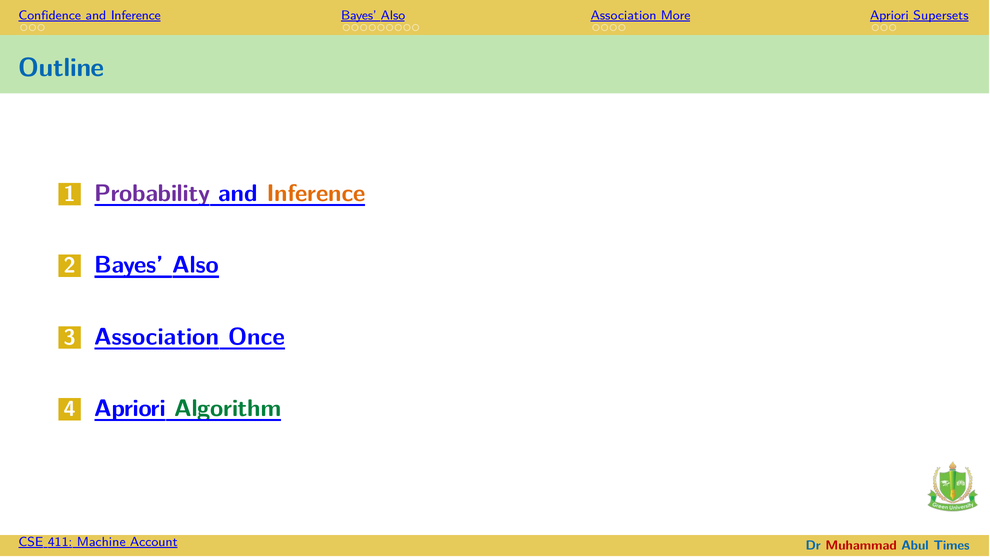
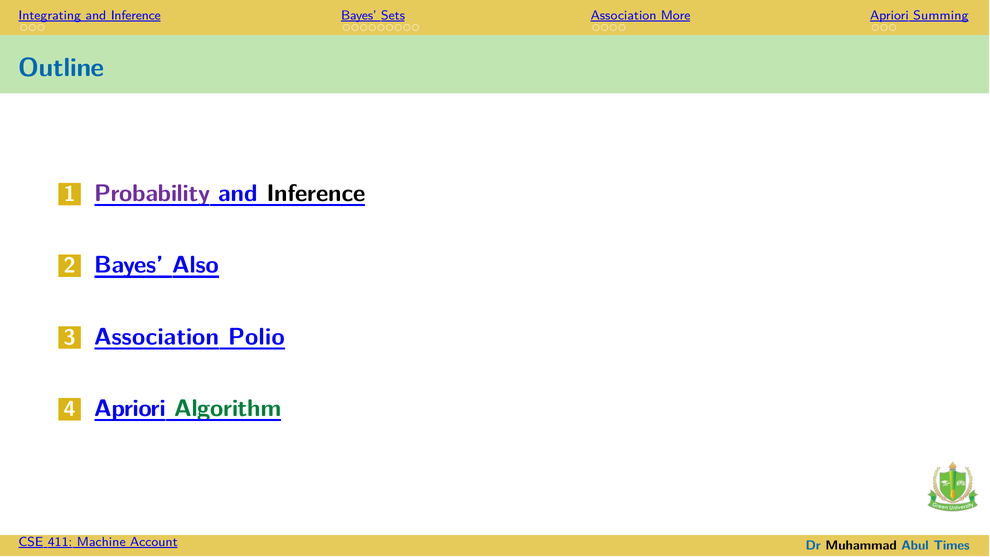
Confidence: Confidence -> Integrating (50, 15)
Inference Bayes Also: Also -> Sets (393, 15)
Supersets: Supersets -> Summing (941, 15)
Inference colour: orange -> black (316, 193)
Once: Once -> Polio (257, 337)
Muhammad colour: red -> black (861, 546)
